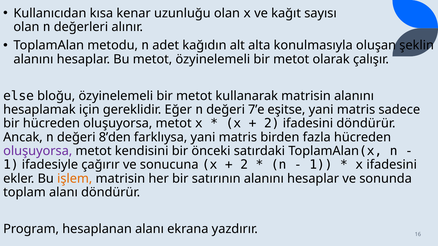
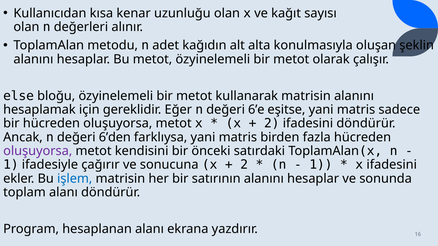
7’e: 7’e -> 6’e (256, 110)
8’den: 8’den -> 6’den (115, 137)
işlem colour: orange -> blue (75, 179)
